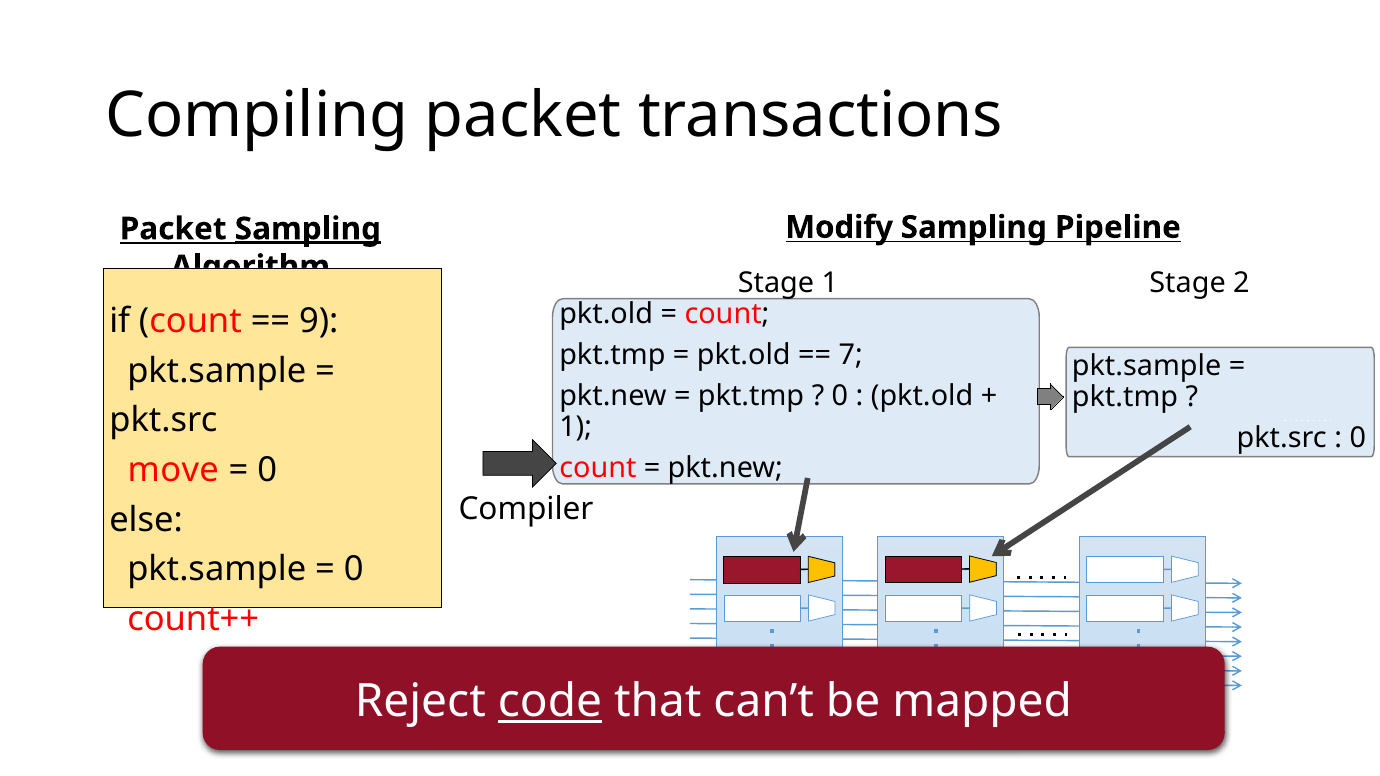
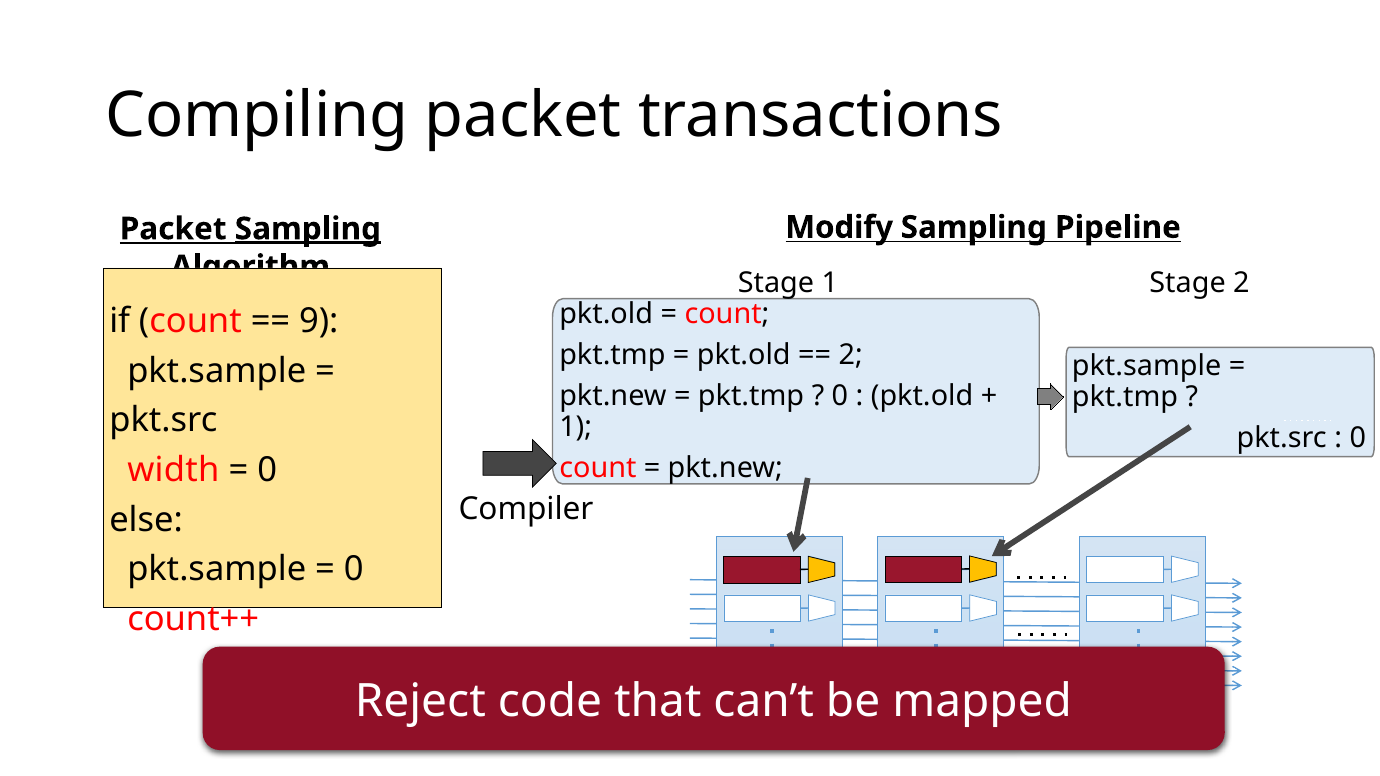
7: 7 -> 2 (851, 355)
move: move -> width (173, 470)
code underline: present -> none (550, 702)
